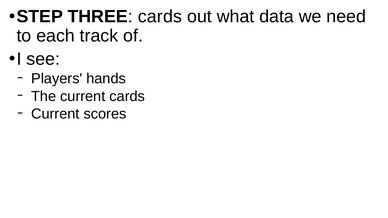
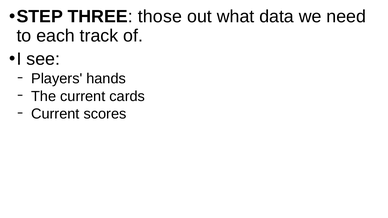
THREE cards: cards -> those (160, 17)
